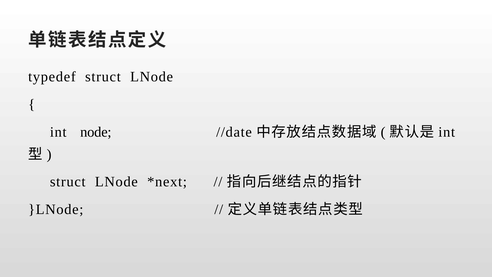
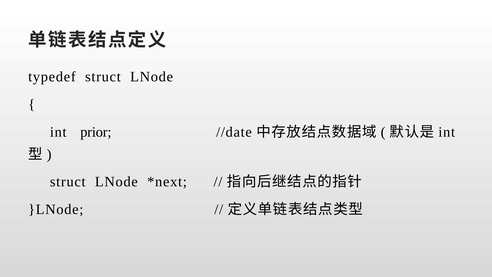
node: node -> prior (96, 132)
